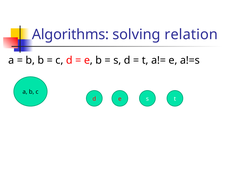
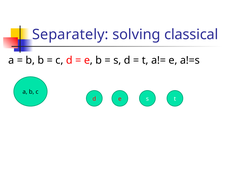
Algorithms: Algorithms -> Separately (70, 34)
relation: relation -> classical (191, 34)
